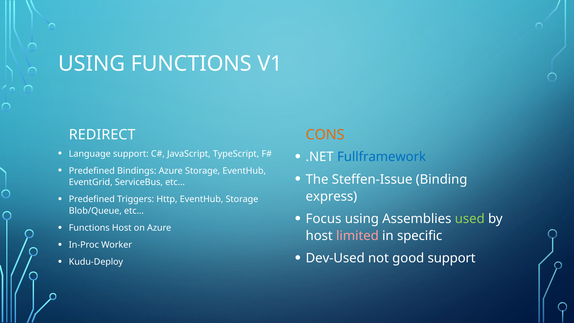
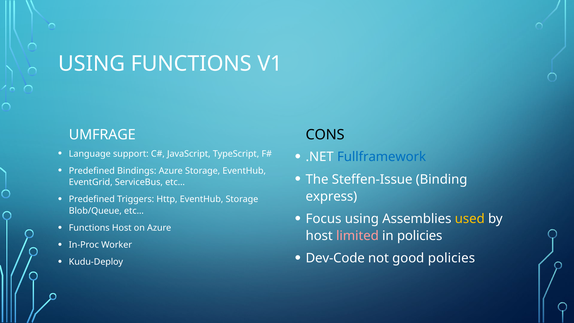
REDIRECT: REDIRECT -> UMFRAGE (102, 135)
CONS colour: orange -> black (325, 135)
used colour: light green -> yellow (470, 219)
in specific: specific -> policies (420, 236)
Dev-Used: Dev-Used -> Dev-Code (335, 258)
good support: support -> policies (451, 258)
